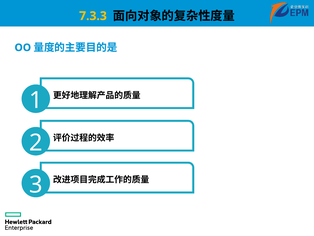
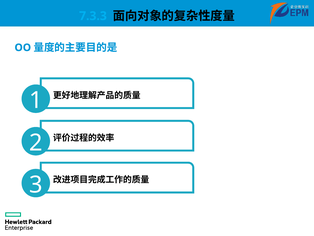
7.3.3 colour: yellow -> light blue (93, 16)
